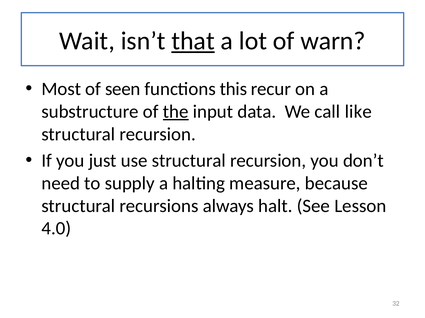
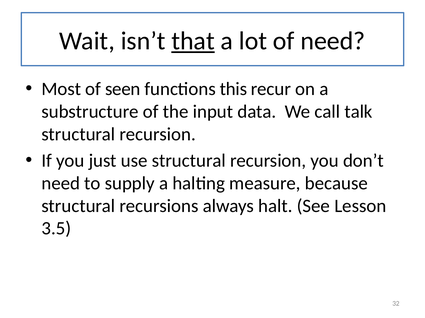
of warn: warn -> need (333, 41)
the underline: present -> none (176, 112)
like: like -> talk (358, 112)
4.0: 4.0 -> 3.5 (56, 229)
